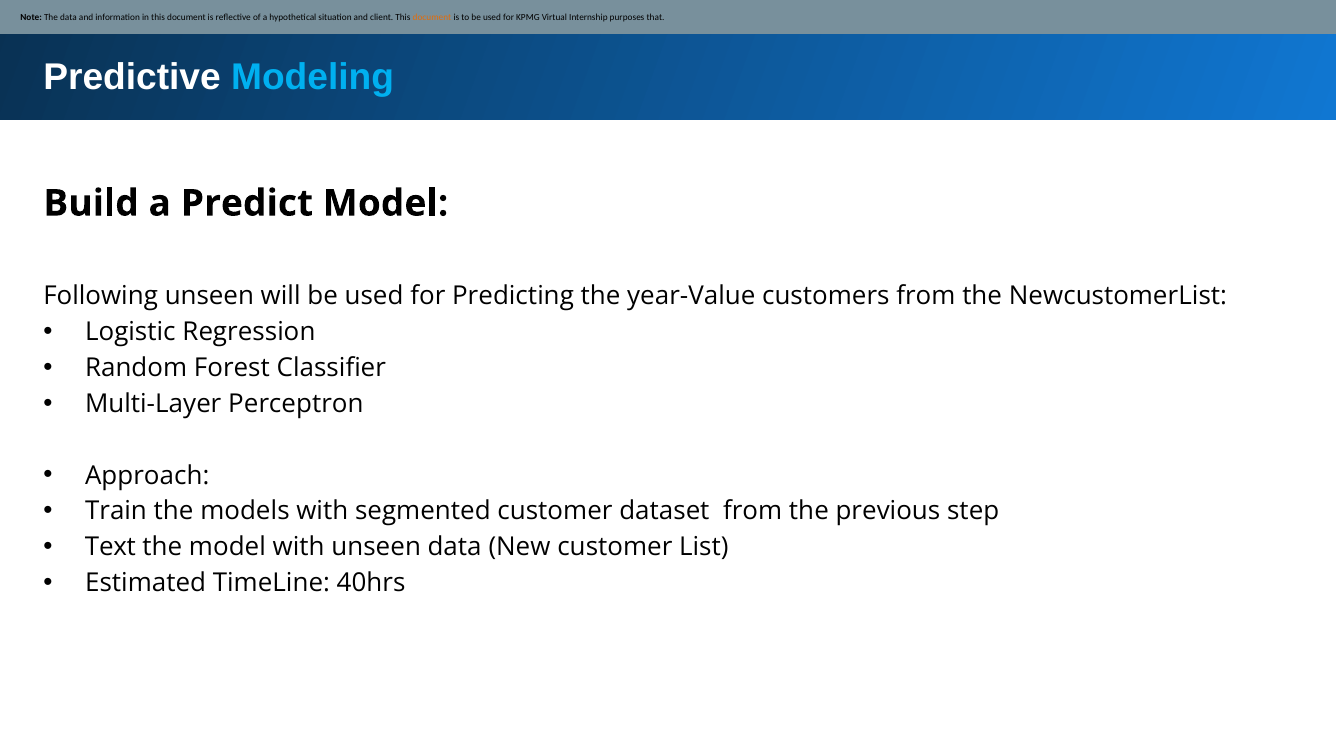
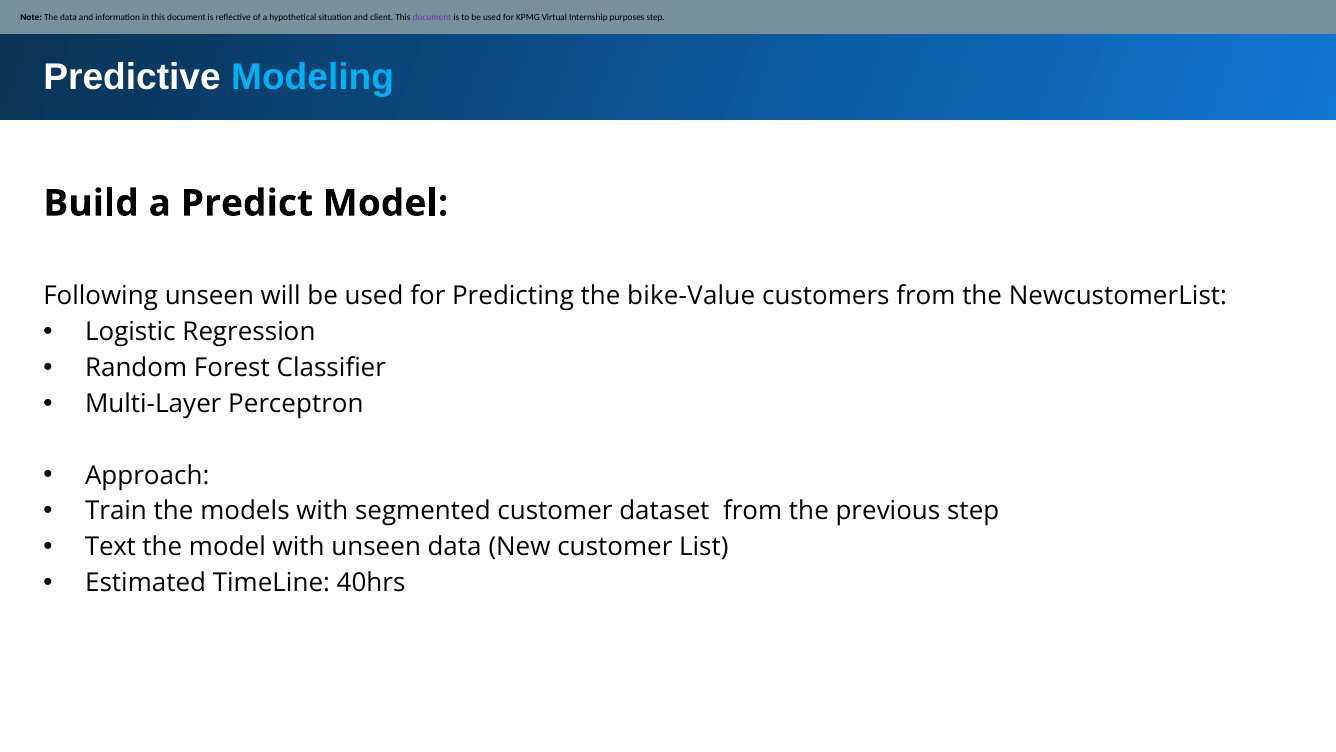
document colour: orange -> purple (432, 17)
purposes that: that -> step (656, 17)
year-Value: year-Value -> bike-Value (691, 296)
